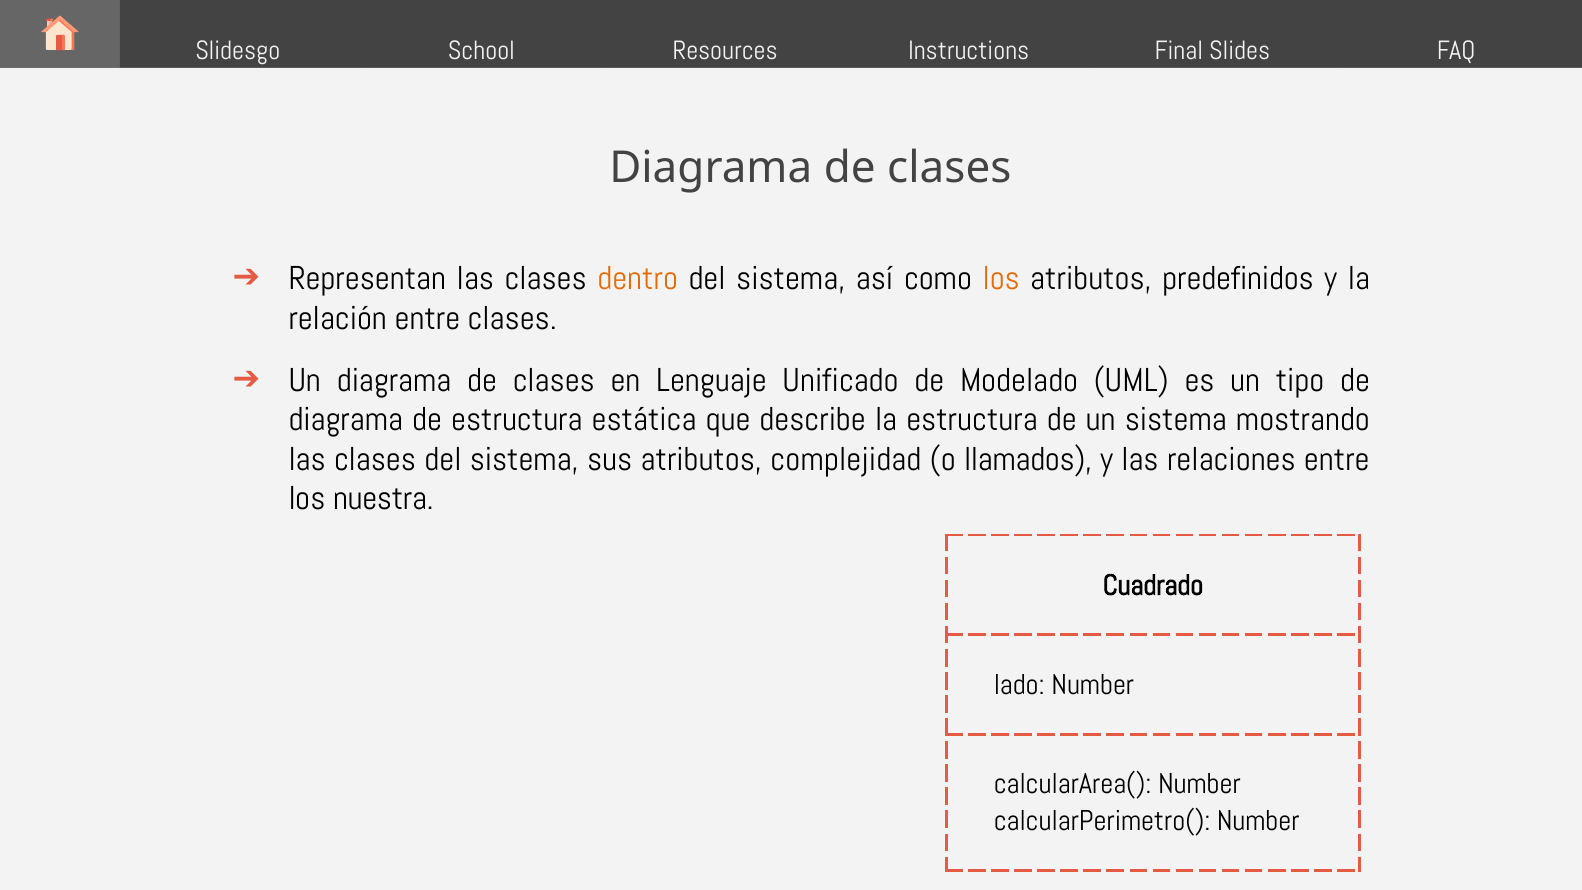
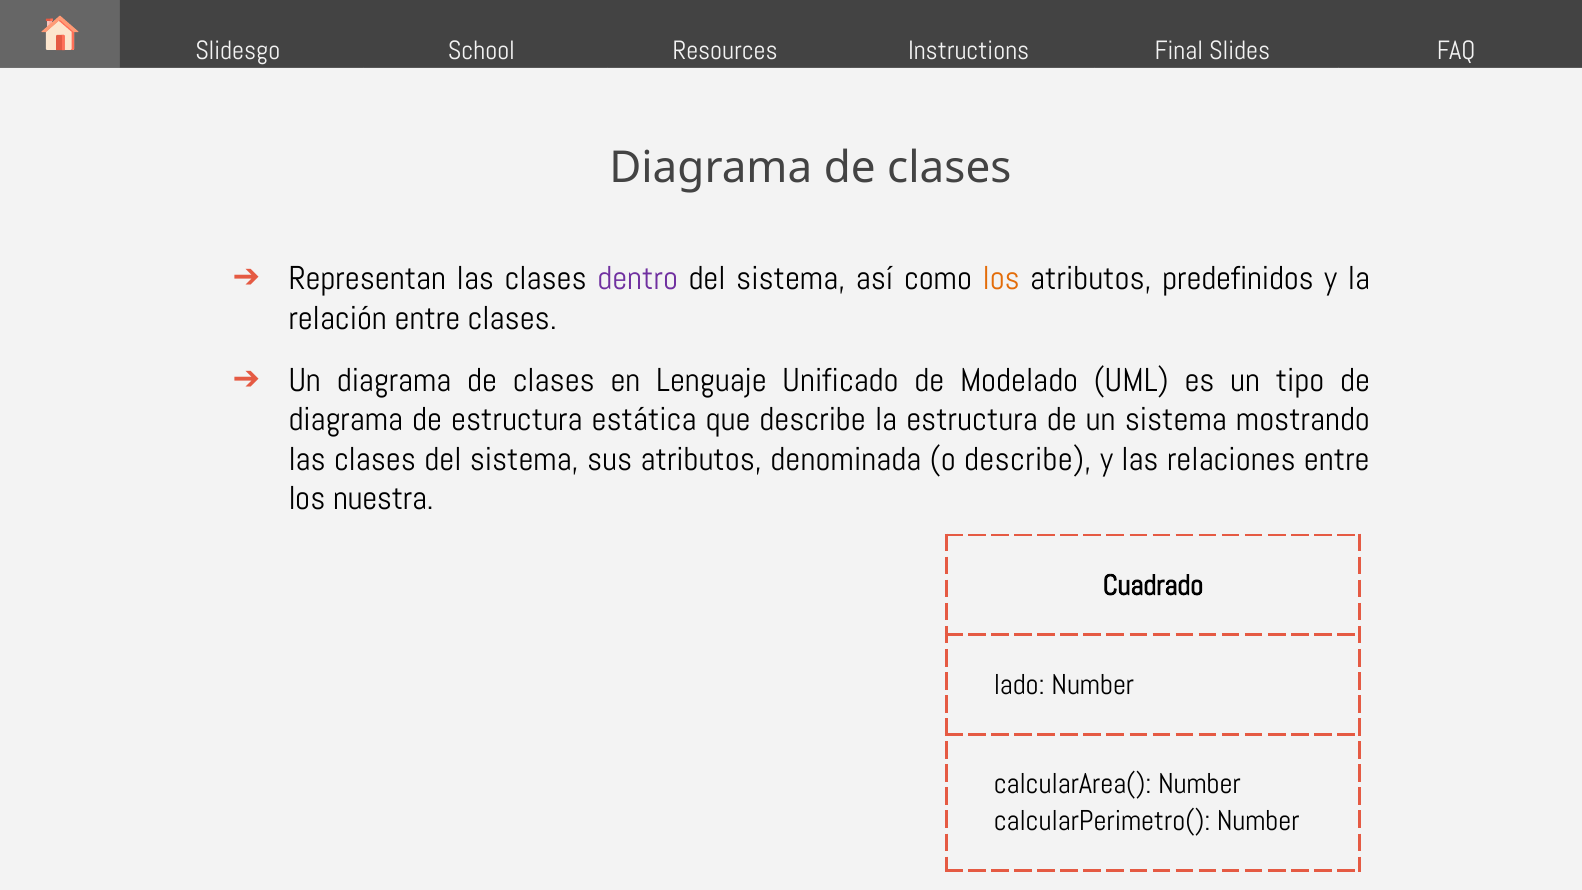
dentro colour: orange -> purple (638, 279)
complejidad: complejidad -> denominada (846, 459)
o llamados: llamados -> describe (1028, 459)
